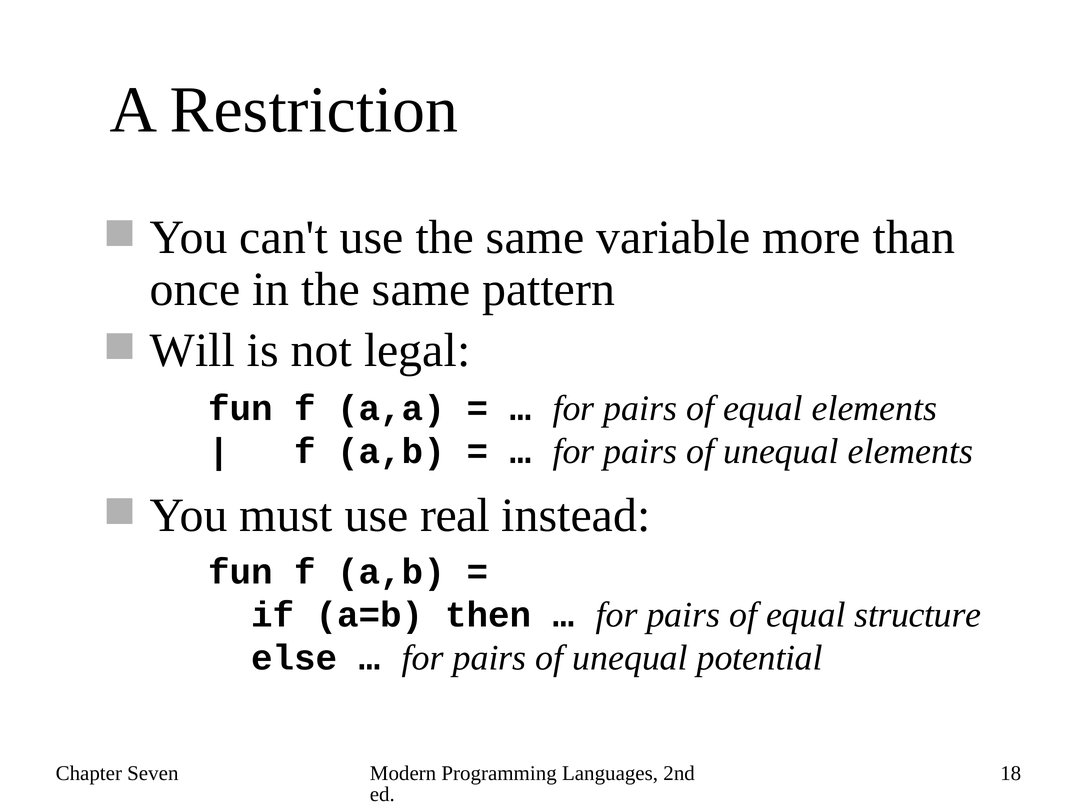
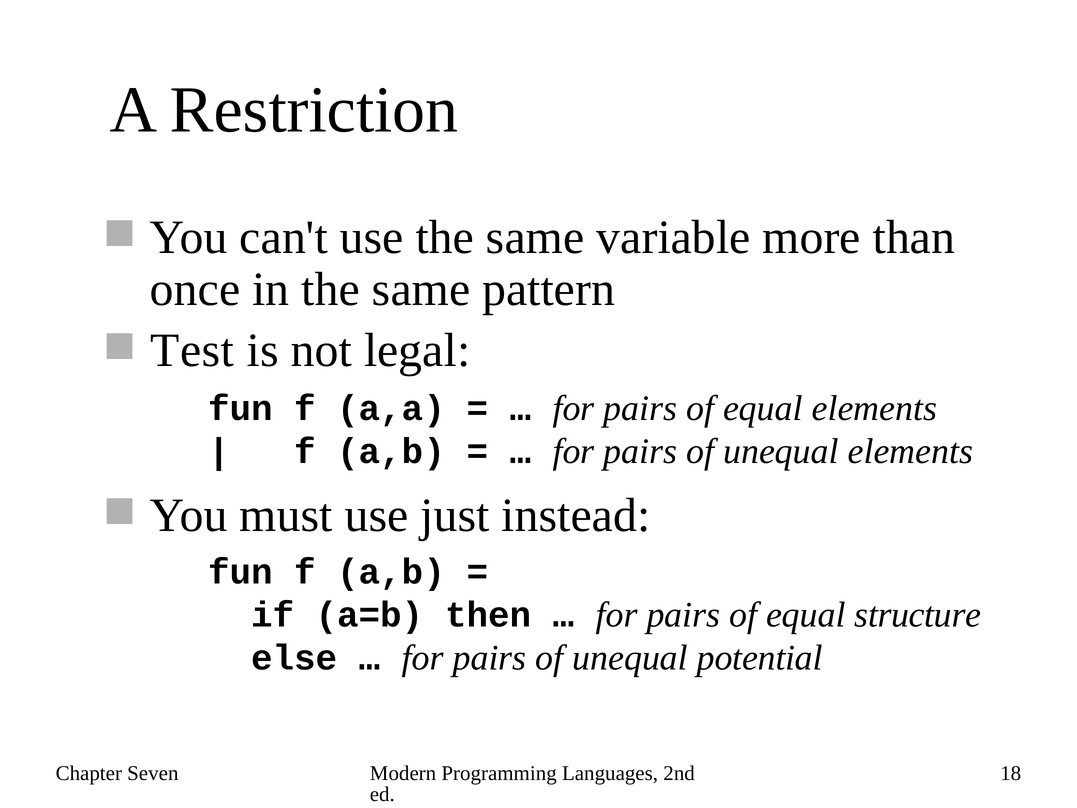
Will: Will -> Test (192, 350)
real: real -> just (455, 515)
